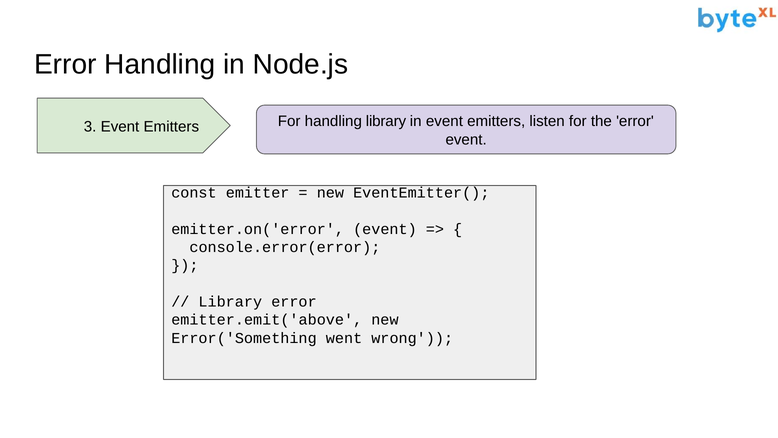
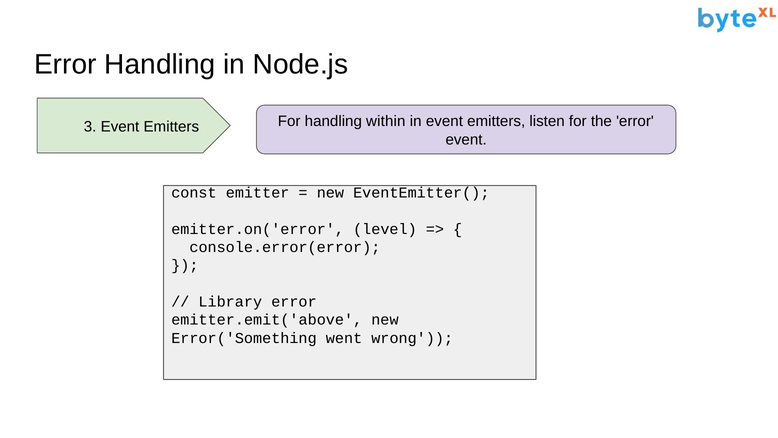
handling library: library -> within (386, 121)
emitter.on('error event: event -> level (385, 229)
